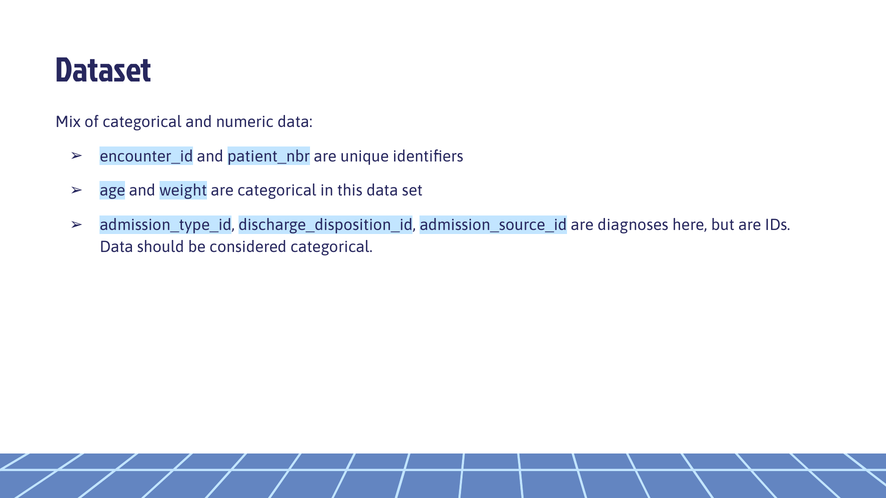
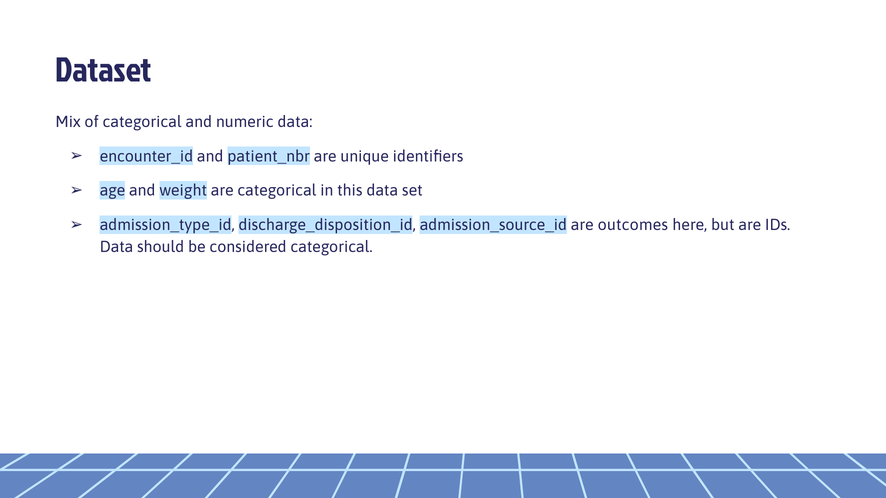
diagnoses: diagnoses -> outcomes (633, 225)
